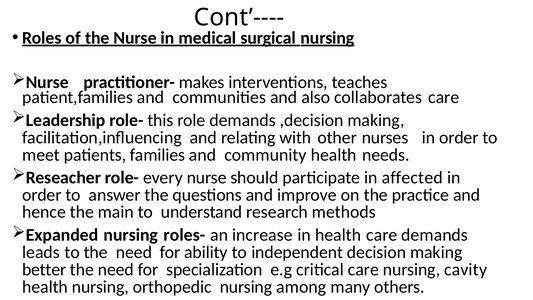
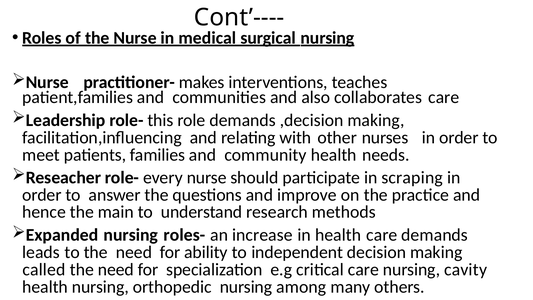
affected: affected -> scraping (412, 177)
better: better -> called (44, 269)
